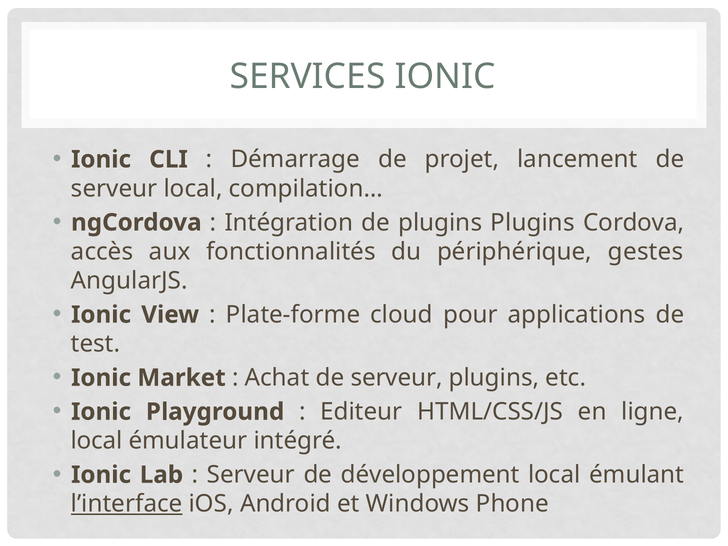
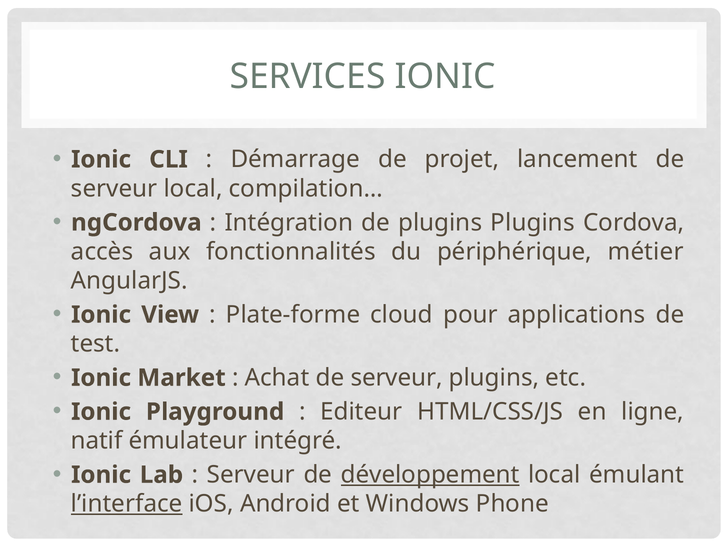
gestes: gestes -> métier (646, 252)
local: local -> natif (97, 441)
développement underline: none -> present (430, 475)
